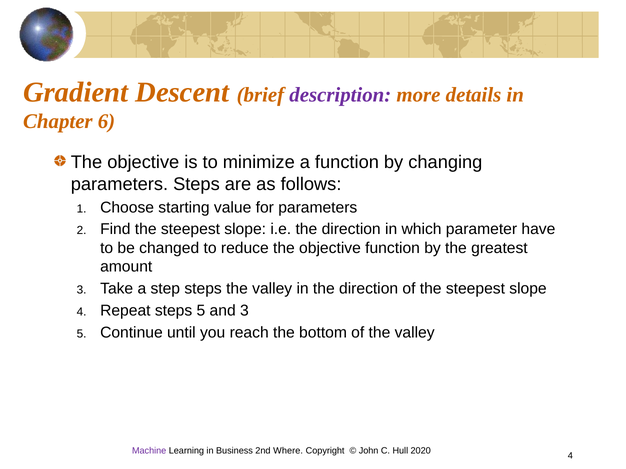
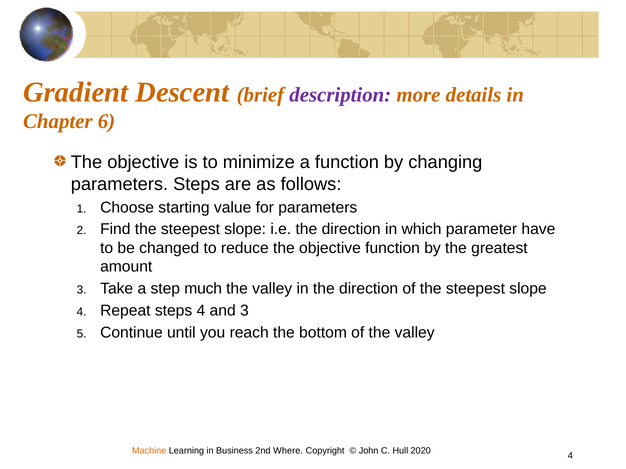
step steps: steps -> much (203, 289)
steps 5: 5 -> 4 (201, 311)
Machine colour: purple -> orange (149, 451)
